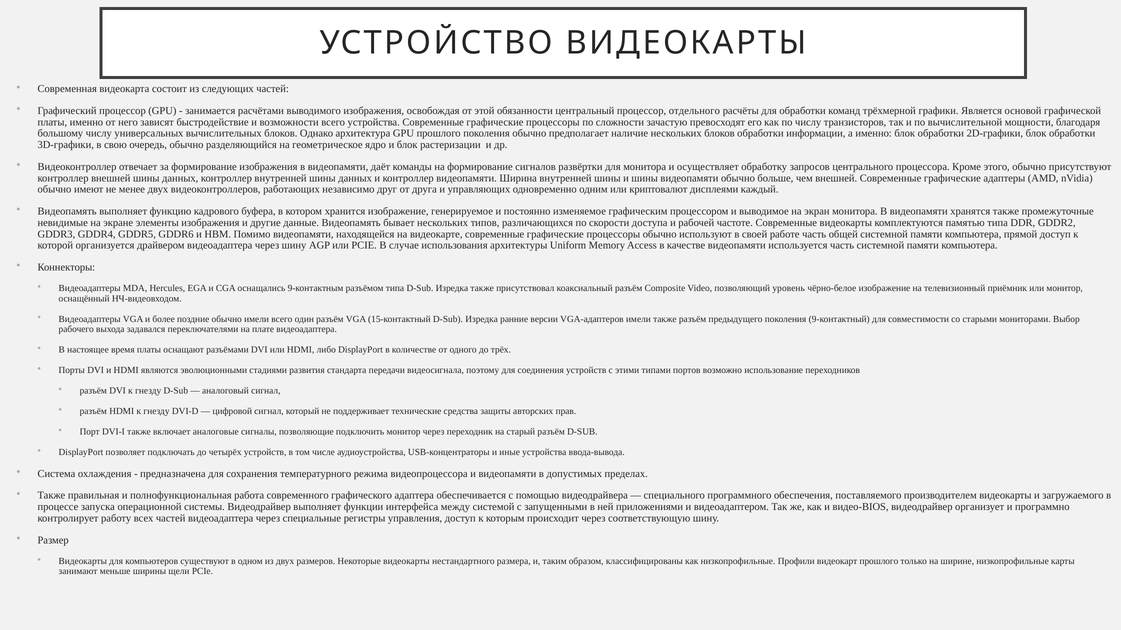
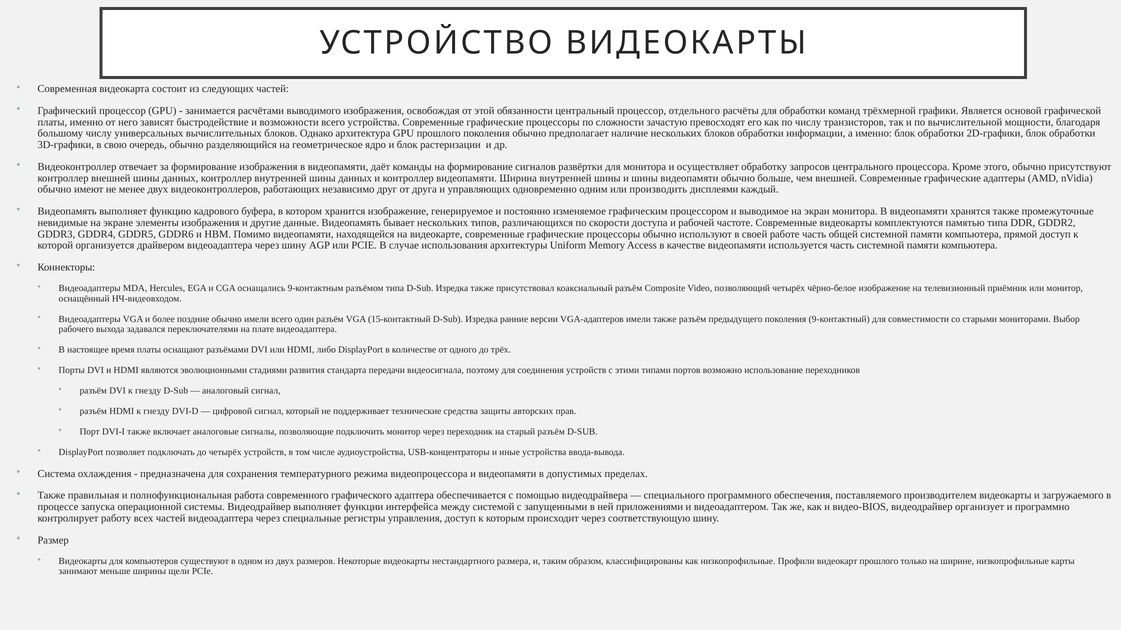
криптовалют: криптовалют -> производить (658, 190)
позволяющий уровень: уровень -> четырёх (789, 289)
